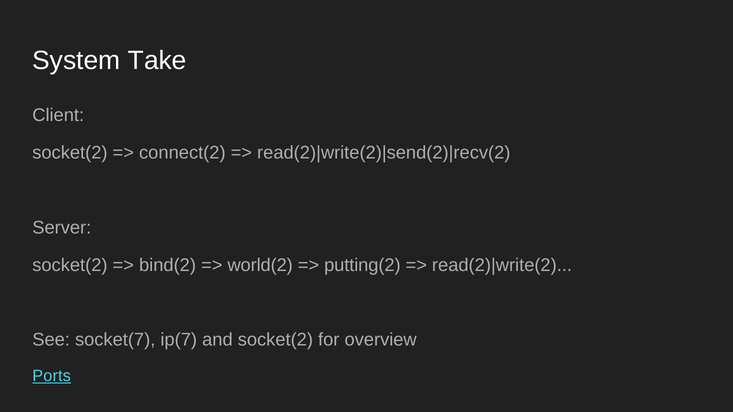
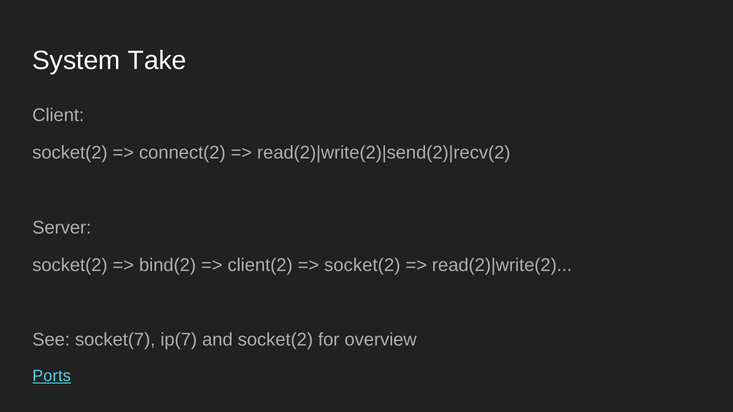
world(2: world(2 -> client(2 (260, 265)
putting(2: putting(2 -> socket(2 (362, 265)
